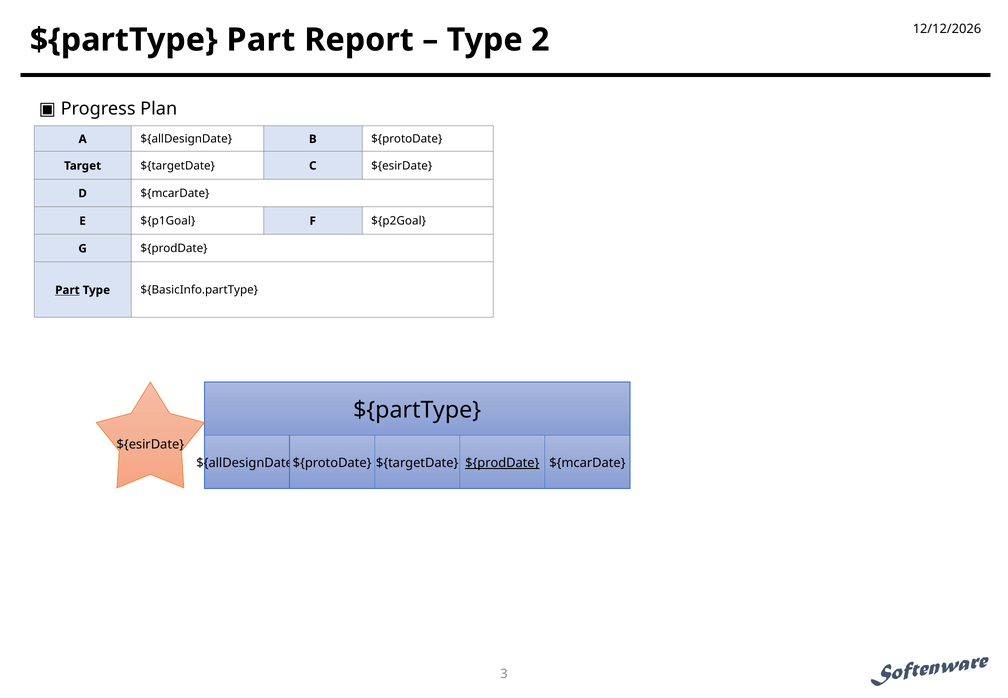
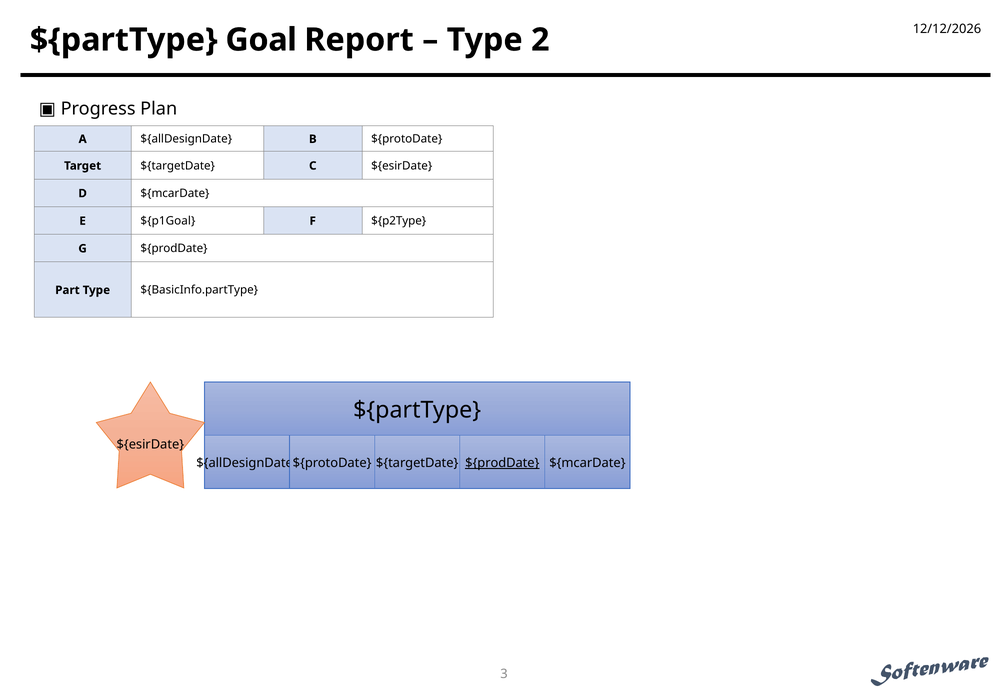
${partType Part: Part -> Goal (261, 40)
${p2Goal: ${p2Goal -> ${p2Type (399, 221)
Part underline: present -> none (67, 290)
